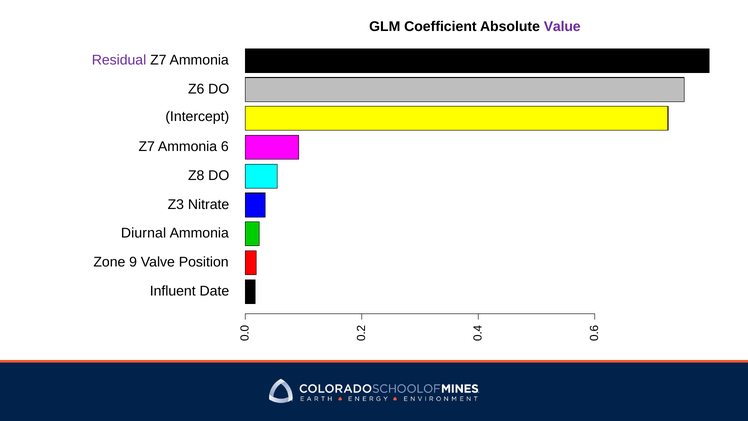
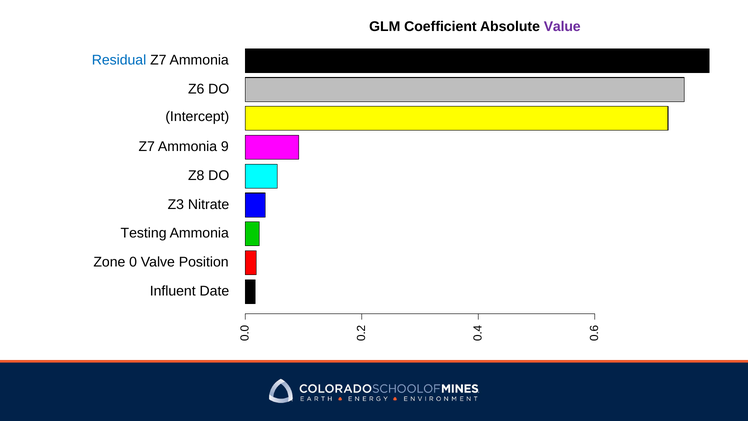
Residual colour: purple -> blue (119, 60)
Ammonia 6: 6 -> 9 (225, 147)
Diurnal: Diurnal -> Testing (144, 233)
Zone 9: 9 -> 0 (133, 262)
